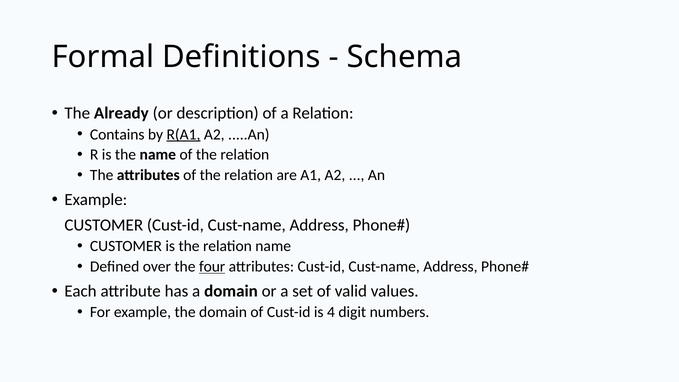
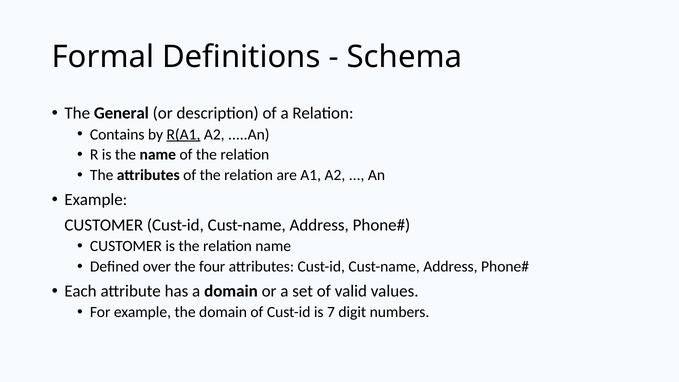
Already: Already -> General (121, 113)
four underline: present -> none (212, 266)
4: 4 -> 7 (331, 312)
